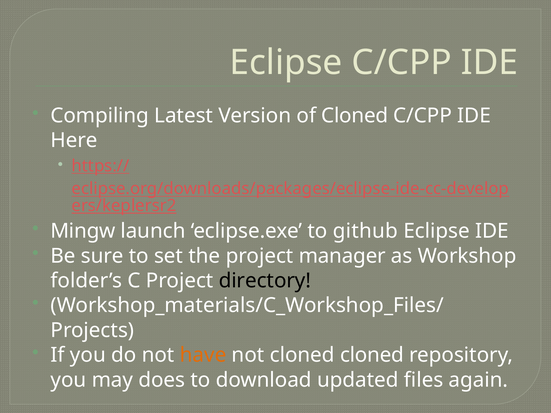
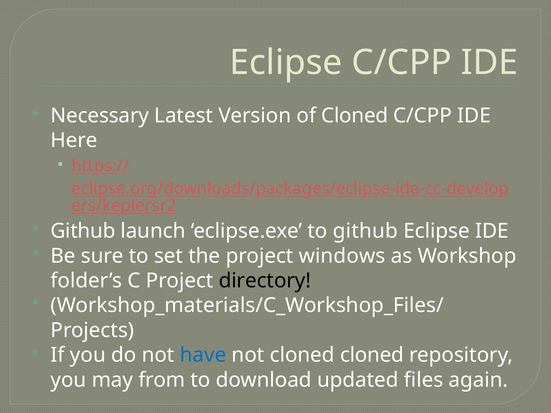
Compiling: Compiling -> Necessary (100, 116)
Mingw: Mingw -> Github (83, 231)
manager: manager -> windows (342, 256)
have colour: orange -> blue (203, 355)
does: does -> from (162, 380)
